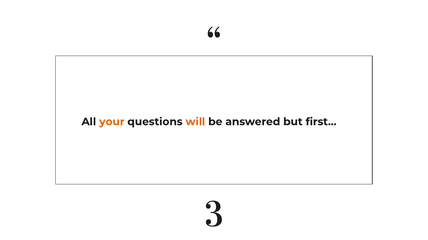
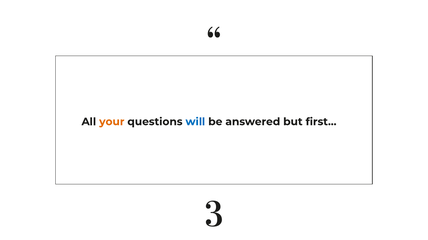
will colour: orange -> blue (195, 122)
